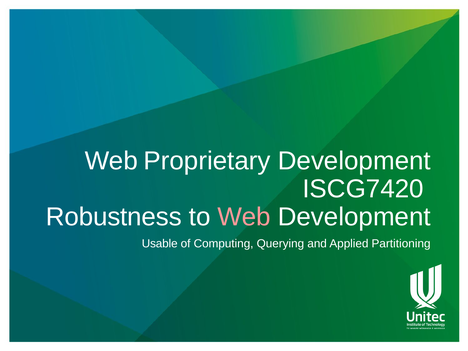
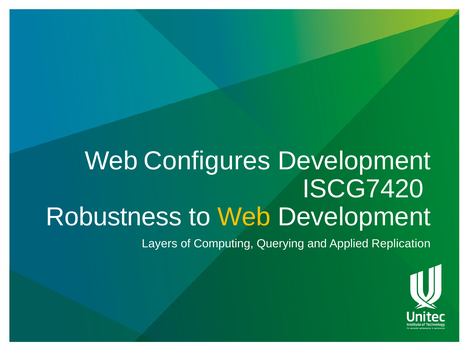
Proprietary: Proprietary -> Configures (207, 161)
Web colour: pink -> yellow (244, 217)
Usable: Usable -> Layers (160, 243)
Partitioning: Partitioning -> Replication (401, 243)
